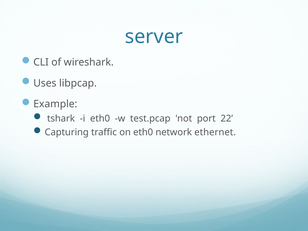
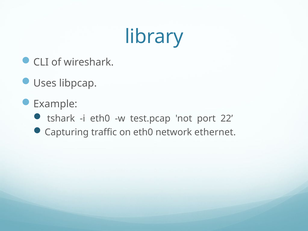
server: server -> library (154, 37)
